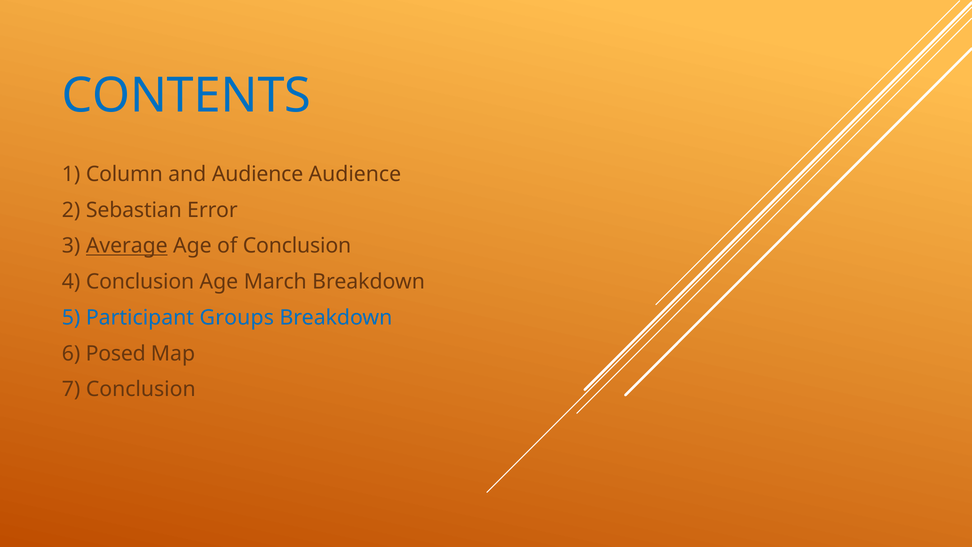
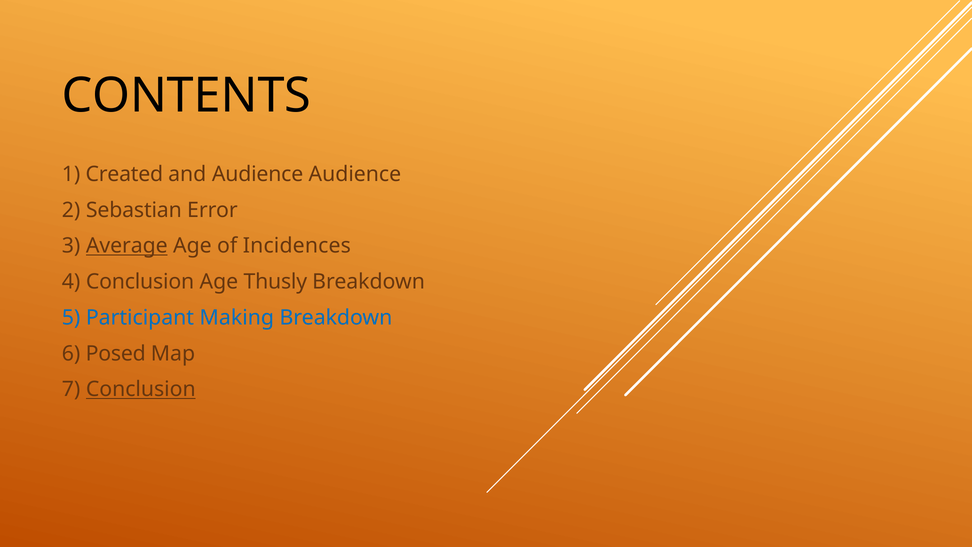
CONTENTS colour: blue -> black (186, 96)
Column: Column -> Created (124, 174)
of Conclusion: Conclusion -> Incidences (297, 246)
March: March -> Thusly (275, 282)
Groups: Groups -> Making (237, 317)
Conclusion underline: none -> present (141, 389)
